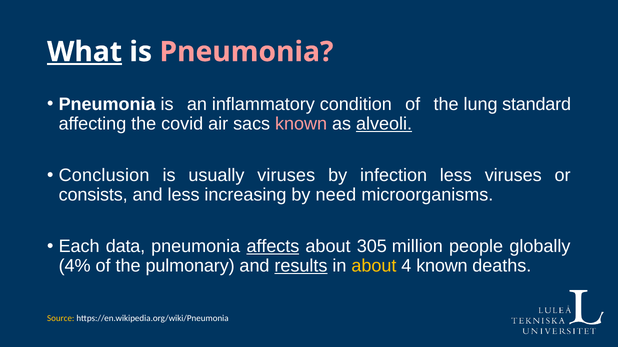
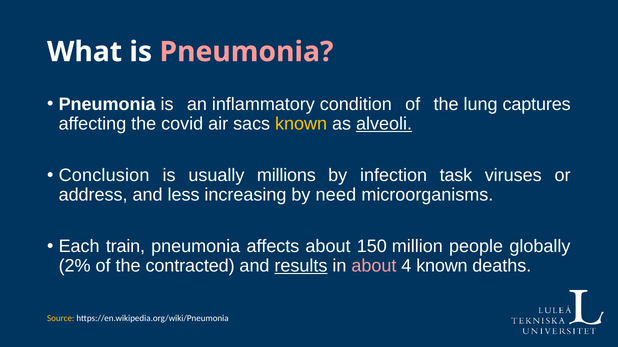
What underline: present -> none (85, 52)
standard: standard -> captures (537, 104)
known colour: pink -> yellow (301, 124)
usually viruses: viruses -> millions (286, 176)
infection less: less -> task (456, 176)
consists: consists -> address (93, 195)
data: data -> train (125, 247)
affects underline: present -> none (273, 247)
305: 305 -> 150 (372, 247)
4%: 4% -> 2% (75, 266)
pulmonary: pulmonary -> contracted (190, 266)
about colour: yellow -> pink (374, 266)
